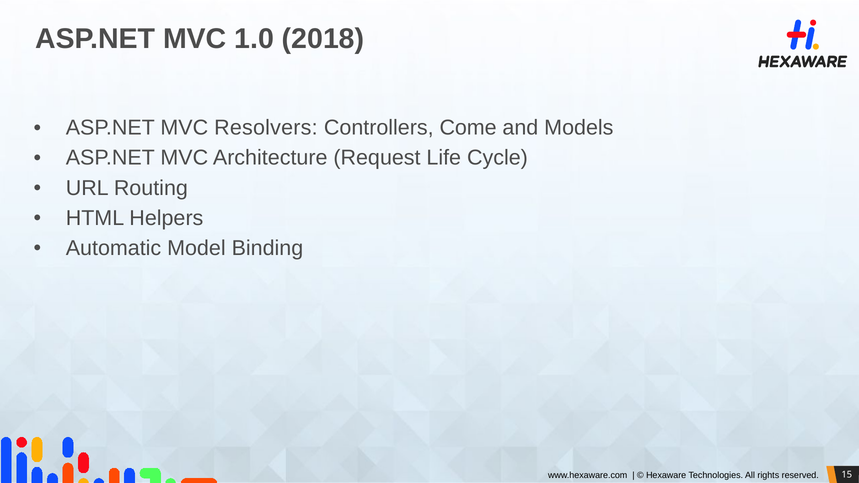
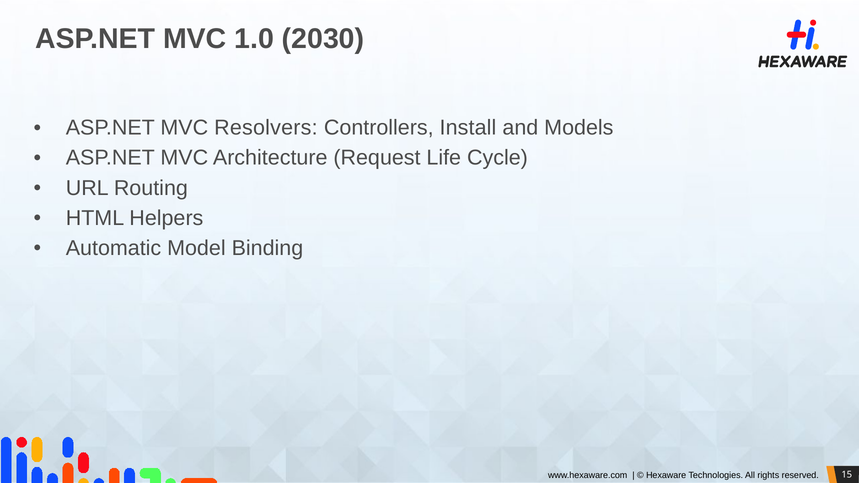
2018: 2018 -> 2030 (323, 39)
Come: Come -> Install (468, 128)
